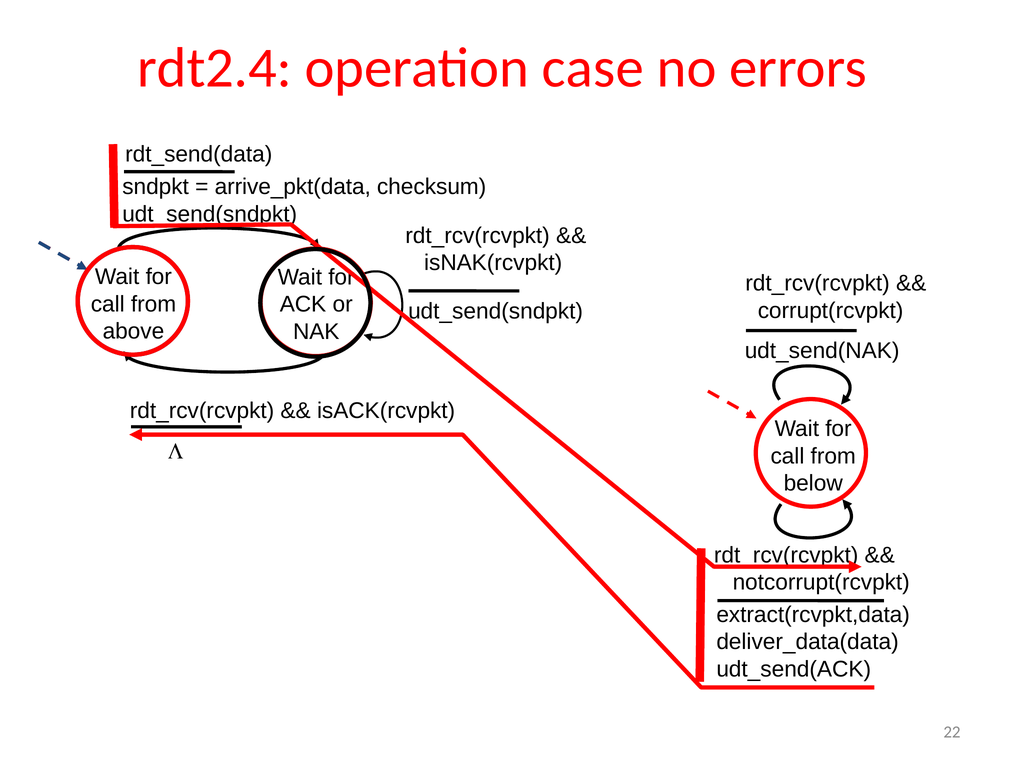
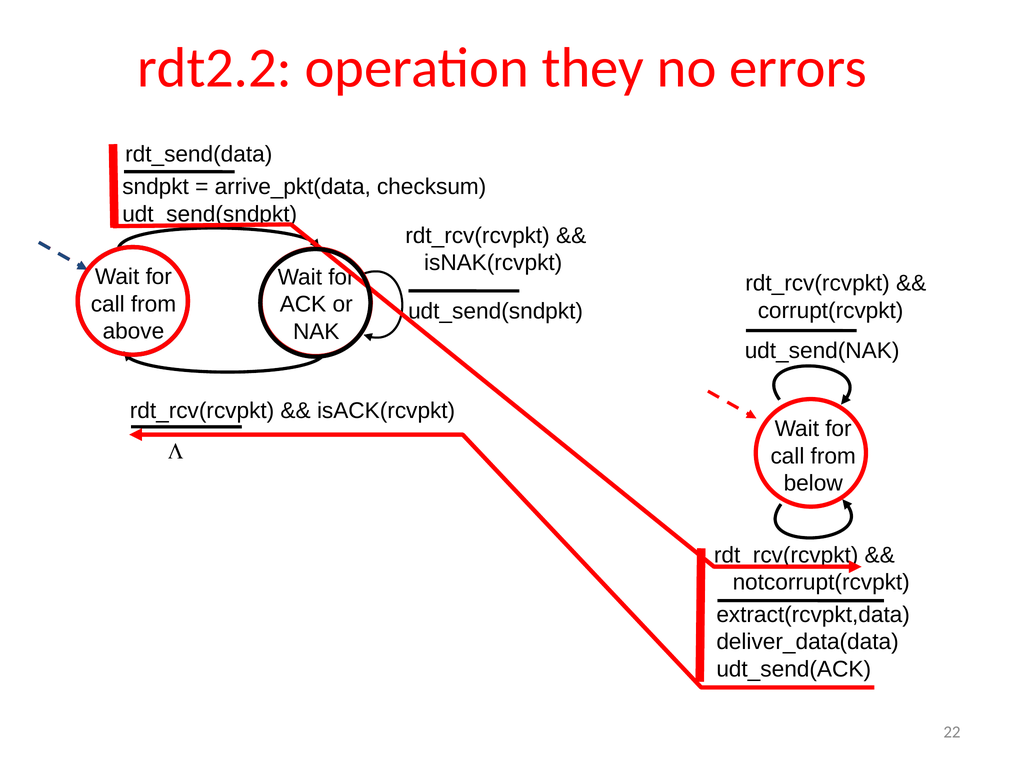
rdt2.4: rdt2.4 -> rdt2.2 (215, 68)
case: case -> they (593, 68)
